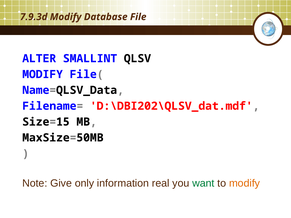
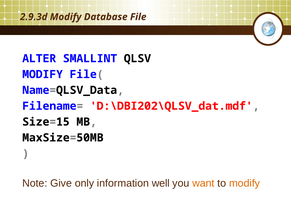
7.9.3d: 7.9.3d -> 2.9.3d (34, 17)
real: real -> well (161, 184)
want colour: green -> orange (203, 184)
